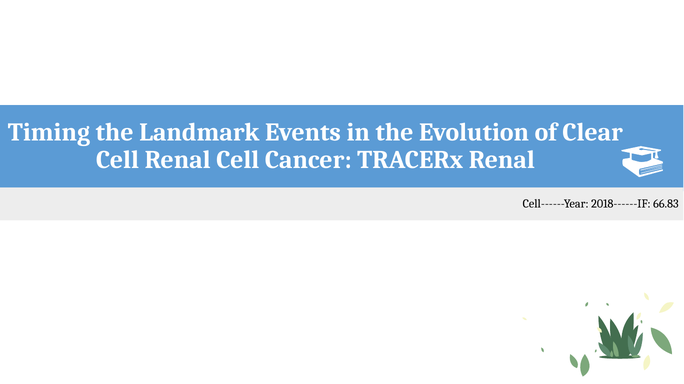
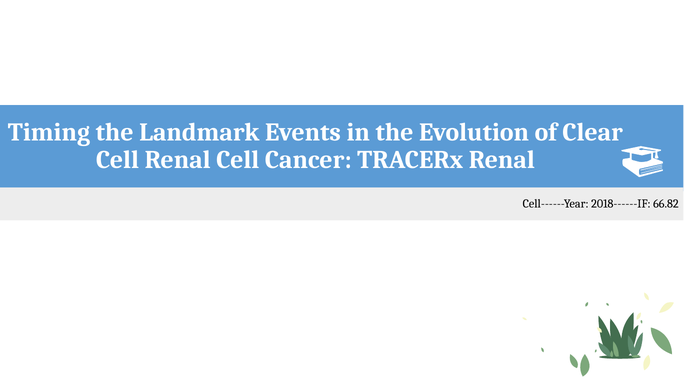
66.83: 66.83 -> 66.82 (666, 204)
